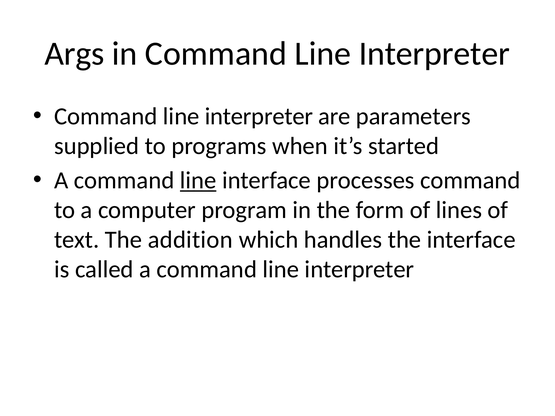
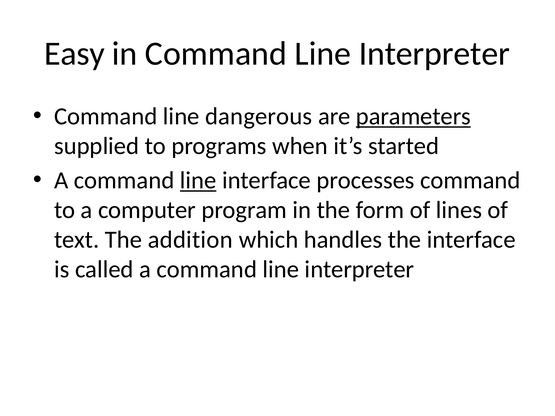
Args: Args -> Easy (75, 54)
interpreter: interpreter -> dangerous (259, 116)
parameters underline: none -> present (413, 116)
